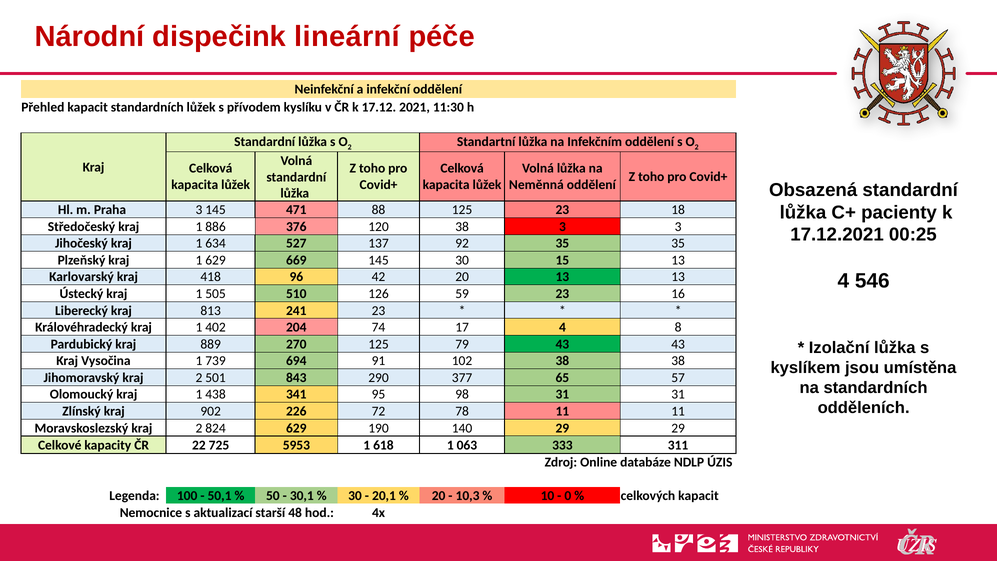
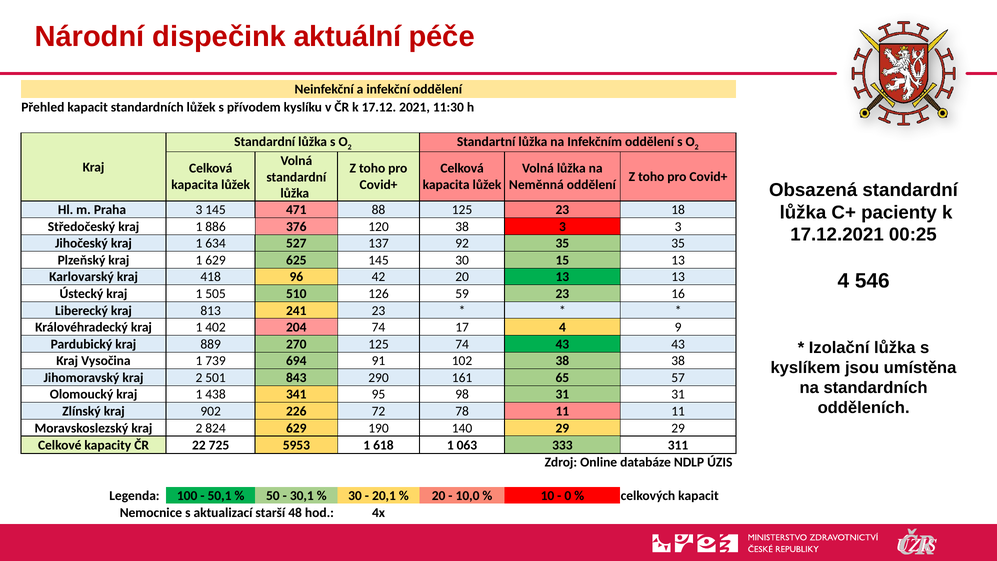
lineární: lineární -> aktuální (347, 36)
669: 669 -> 625 (296, 260)
8: 8 -> 9 (678, 327)
125 79: 79 -> 74 (462, 344)
377: 377 -> 161 (462, 378)
10,3: 10,3 -> 10,0 (468, 496)
